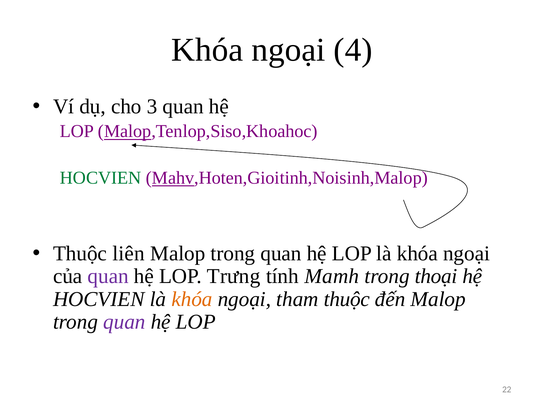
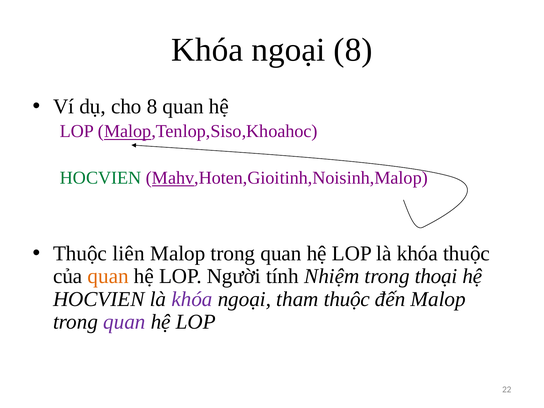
ngoại 4: 4 -> 8 (353, 50)
cho 3: 3 -> 8 (152, 106)
LOP là khóa ngoại: ngoại -> thuộc (467, 253)
quan colour: purple -> orange (108, 276)
Trưng: Trưng -> Người (234, 276)
Mamh: Mamh -> Nhiệm (332, 276)
khóa colour: orange -> purple (192, 299)
